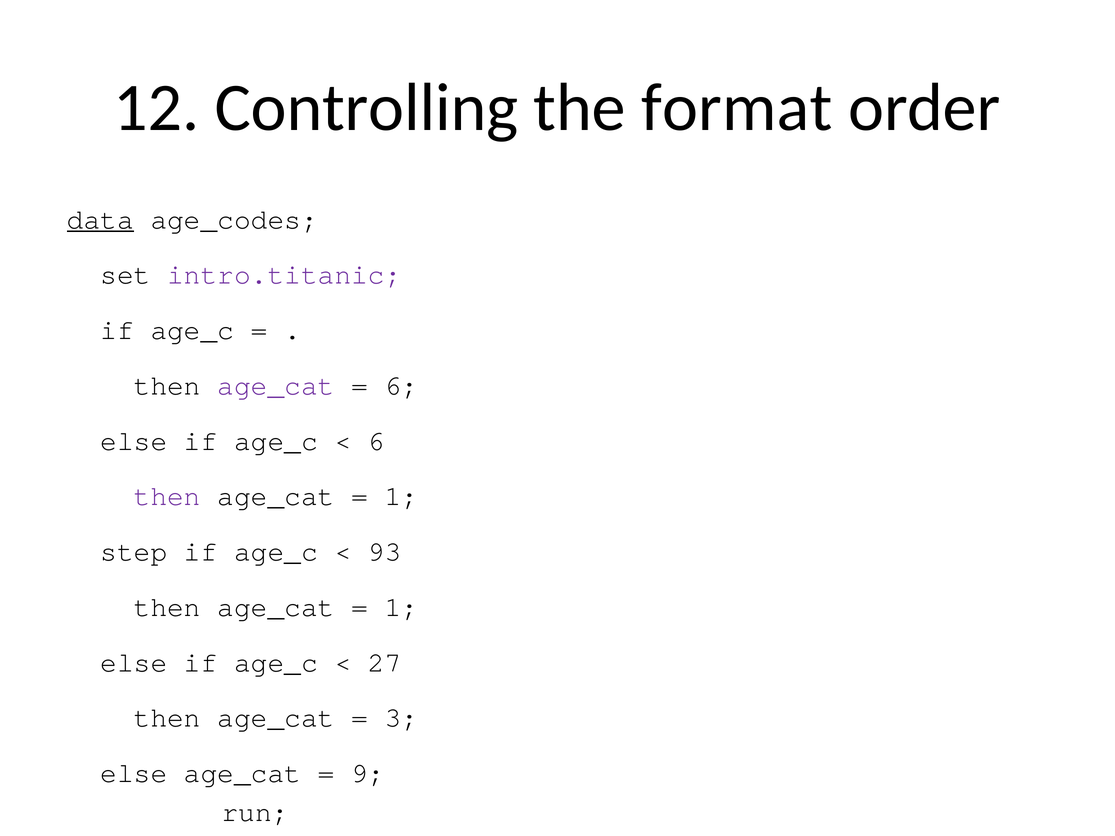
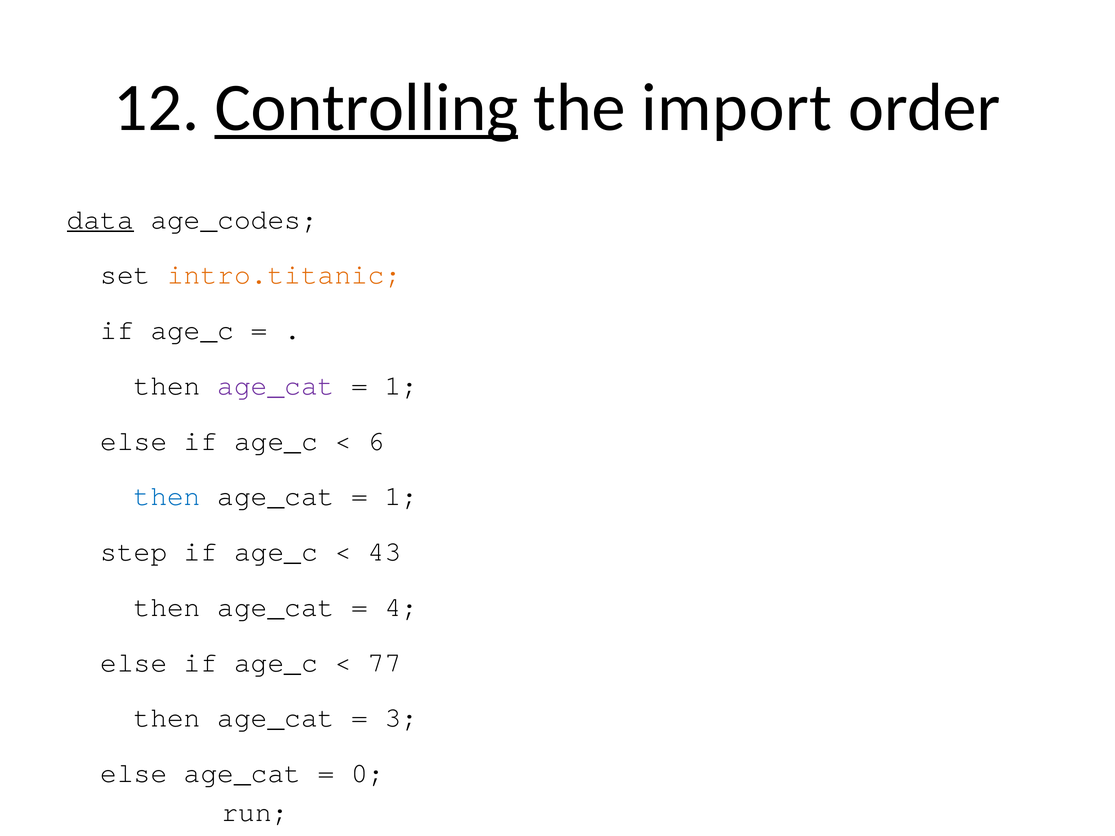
Controlling underline: none -> present (366, 108)
format: format -> import (737, 108)
intro.titanic colour: purple -> orange (284, 275)
6: 6 -> 1 (401, 386)
then colour: purple -> blue (167, 496)
93: 93 -> 43 (385, 552)
1: 1 -> 4 (401, 607)
27: 27 -> 77 (385, 663)
9: 9 -> 0 (368, 773)
